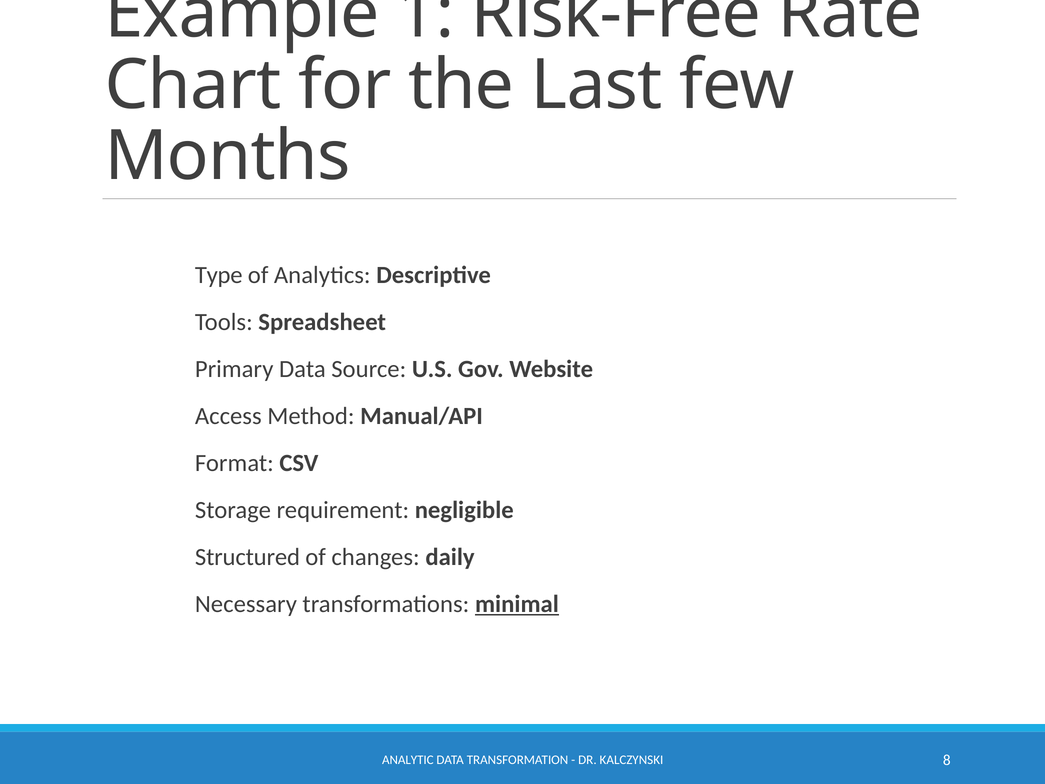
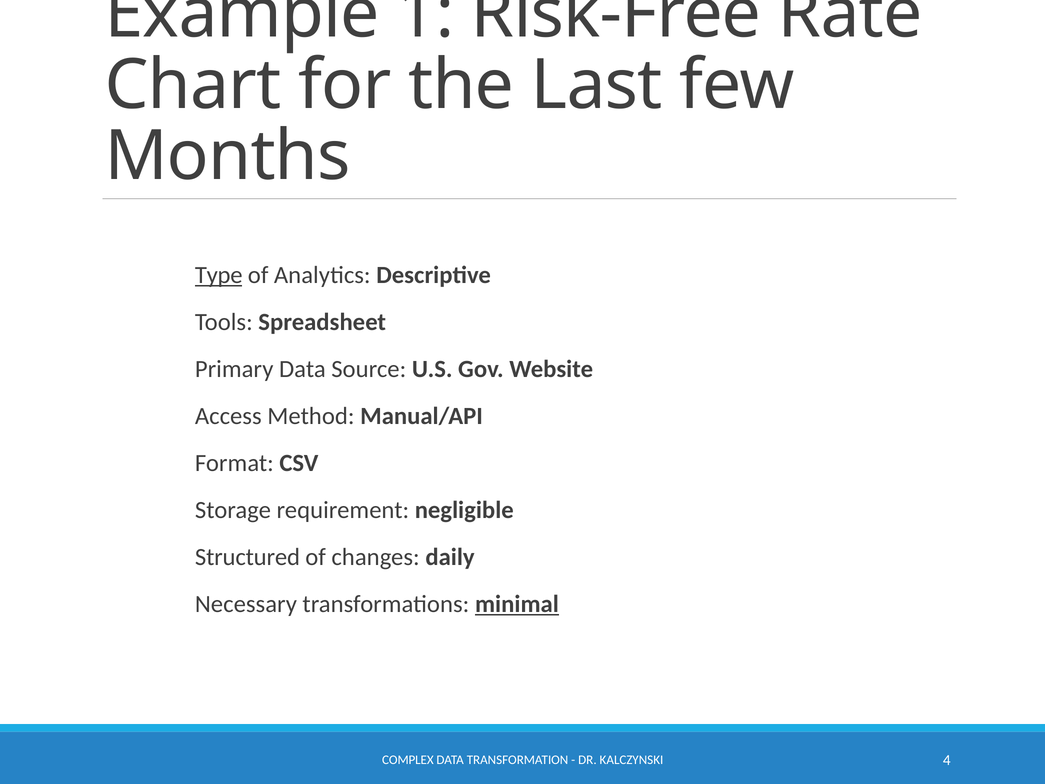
Type underline: none -> present (219, 275)
ANALYTIC: ANALYTIC -> COMPLEX (408, 760)
8: 8 -> 4 (947, 760)
